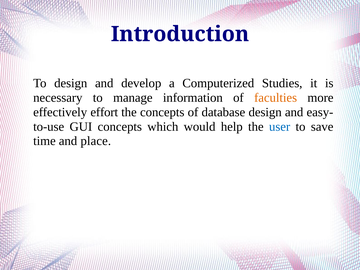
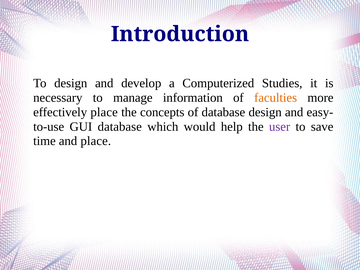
effectively effort: effort -> place (104, 112)
GUI concepts: concepts -> database (120, 127)
user colour: blue -> purple (280, 127)
